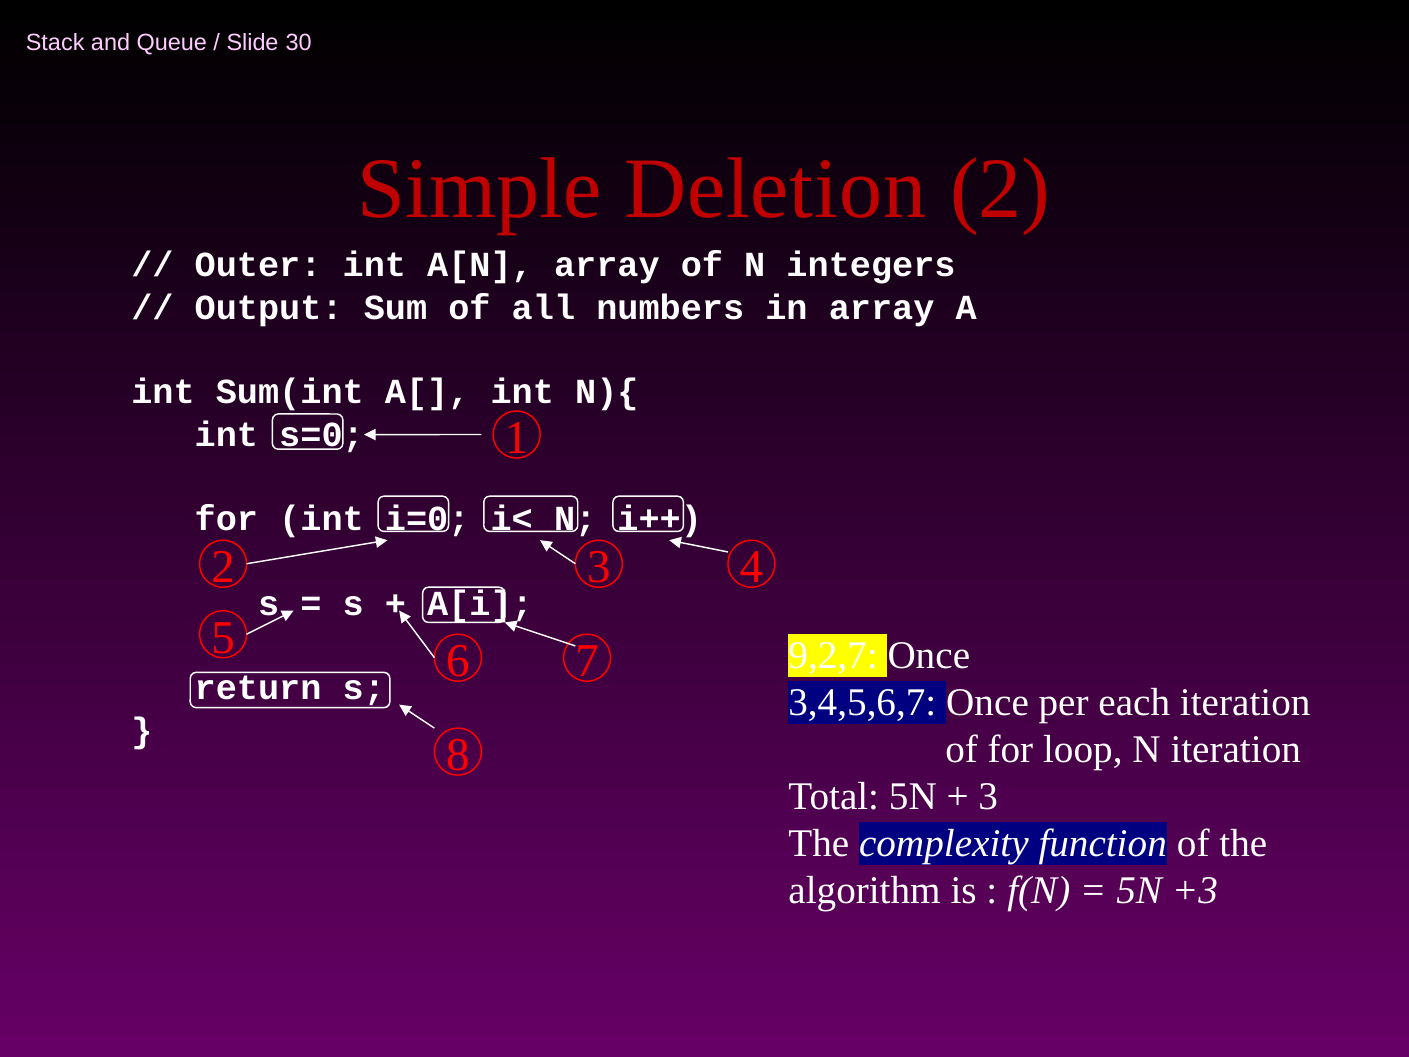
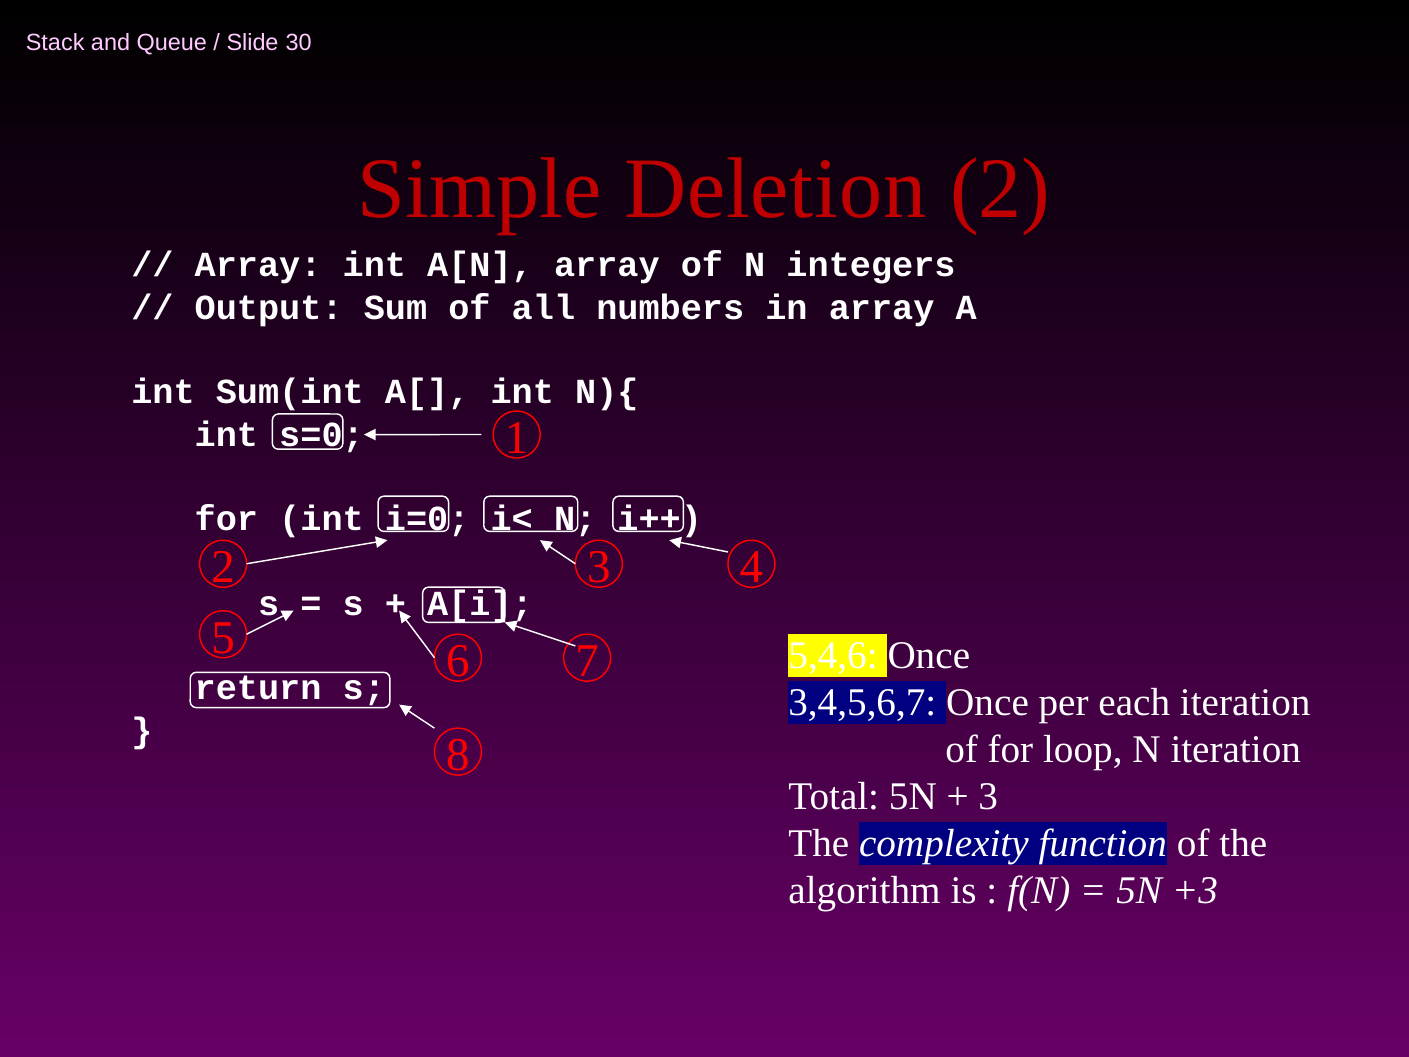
Outer: Outer -> Array (258, 265)
9,2,7: 9,2,7 -> 5,4,6 (833, 655)
